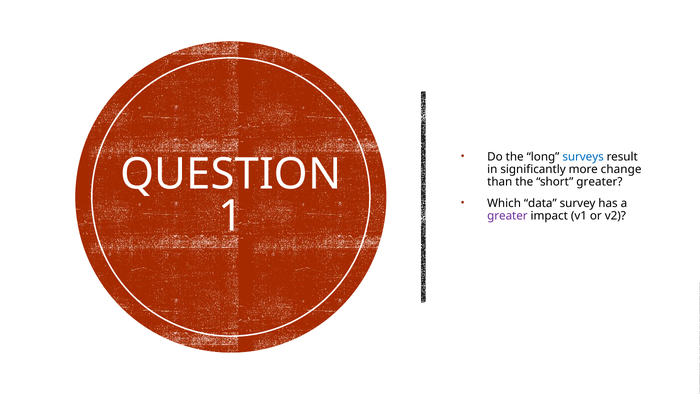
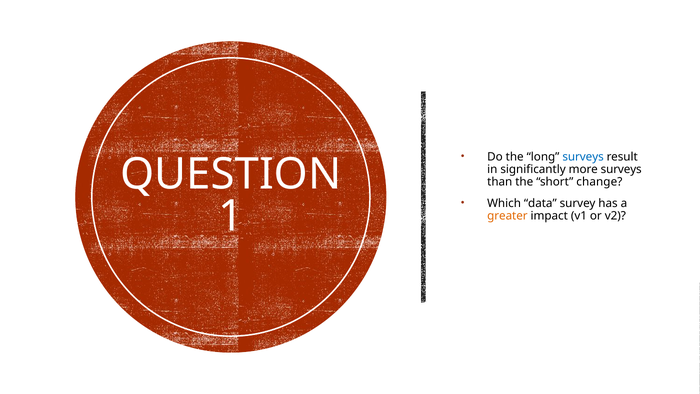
more change: change -> surveys (621, 169)
short greater: greater -> change (599, 182)
greater colour: purple -> orange (507, 216)
